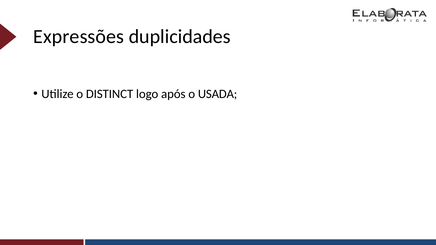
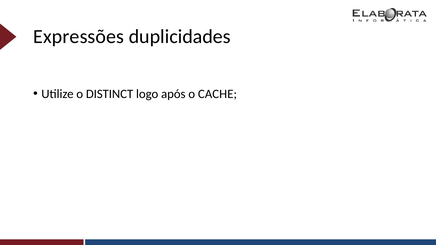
USADA: USADA -> CACHE (217, 94)
